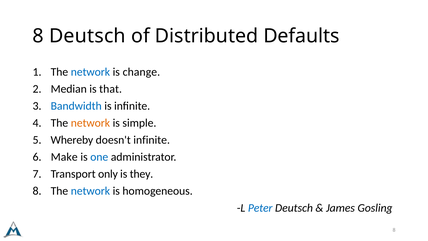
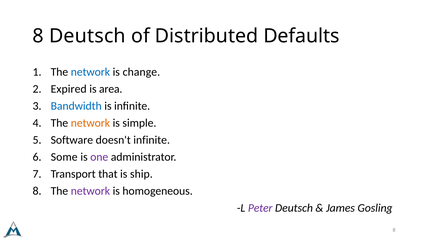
Median: Median -> Expired (69, 89)
that: that -> area (111, 89)
Whereby: Whereby -> Software (72, 140)
Make: Make -> Some (64, 157)
one colour: blue -> purple (99, 157)
only: only -> that (108, 174)
they: they -> ship (141, 174)
network colour: blue -> purple (90, 191)
Peter colour: blue -> purple (260, 208)
